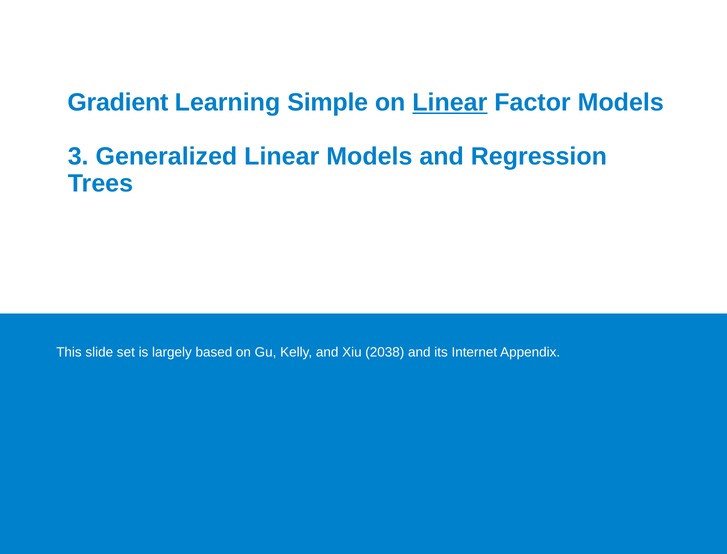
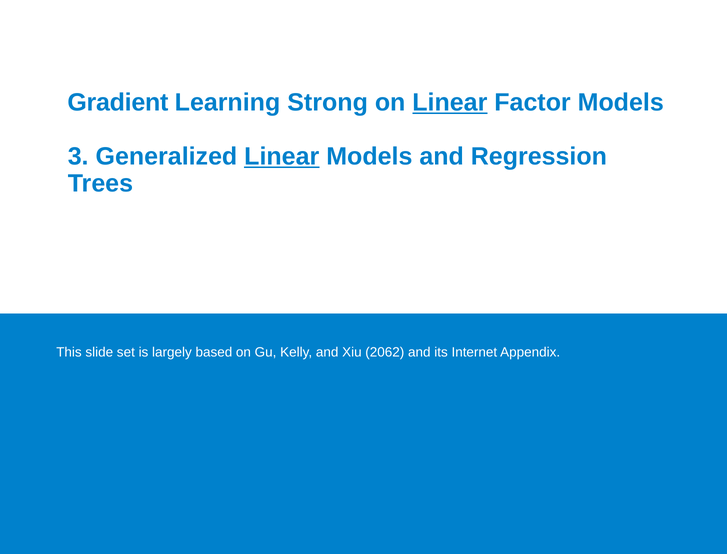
Simple: Simple -> Strong (328, 103)
Linear underline: none -> present (282, 157)
2038: 2038 -> 2062 (385, 352)
